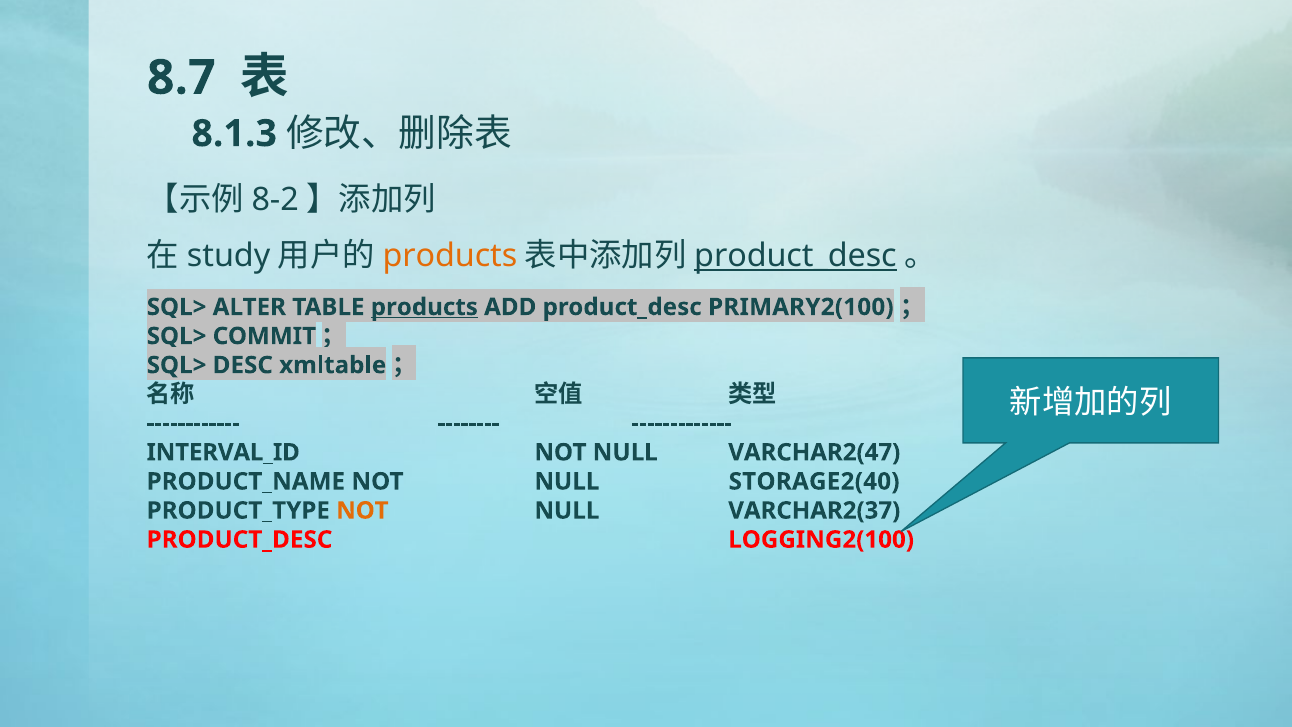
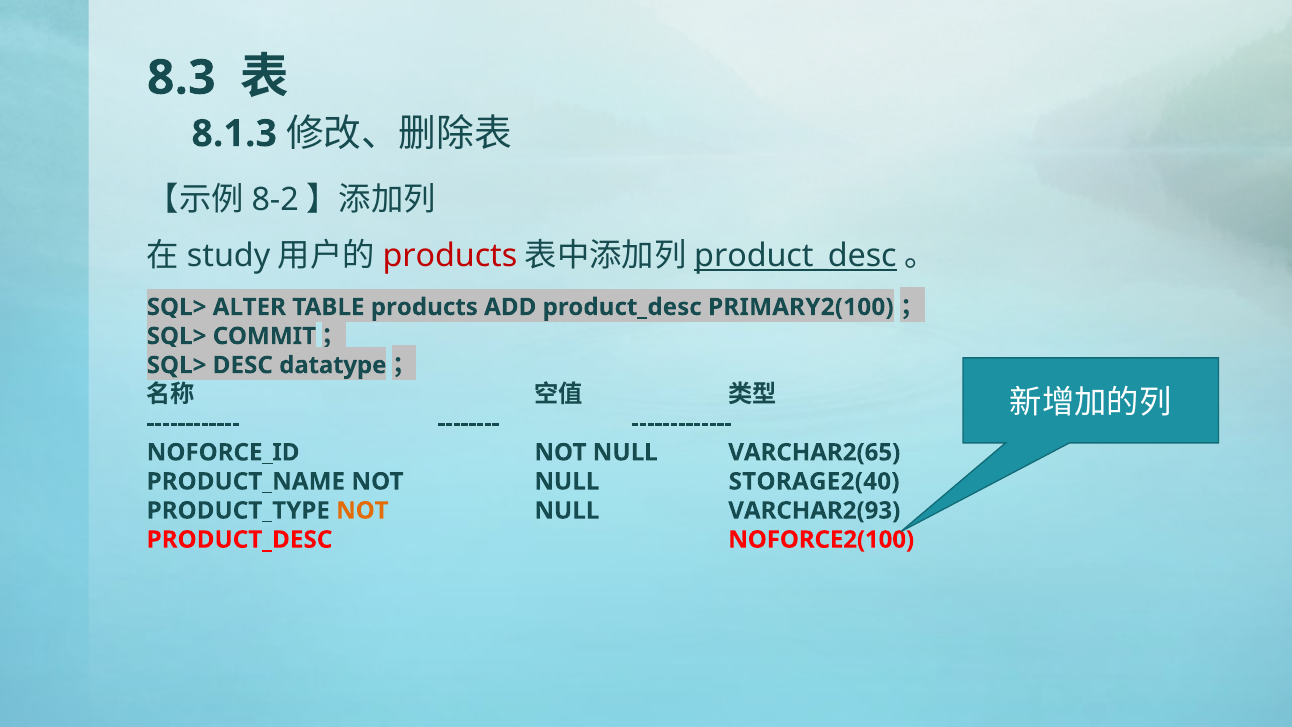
8.7: 8.7 -> 8.3 (181, 78)
products colour: orange -> red (450, 256)
products underline: present -> none (424, 307)
xmltable: xmltable -> datatype (333, 365)
INTERVAL_ID: INTERVAL_ID -> NOFORCE_ID (223, 452)
VARCHAR2(47: VARCHAR2(47 -> VARCHAR2(65 (814, 452)
VARCHAR2(37: VARCHAR2(37 -> VARCHAR2(93 (814, 511)
LOGGING2(100: LOGGING2(100 -> NOFORCE2(100 (821, 540)
